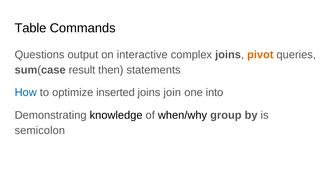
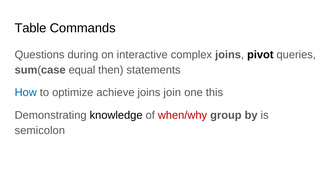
output: output -> during (83, 55)
pivot colour: orange -> black (260, 55)
result: result -> equal (82, 70)
inserted: inserted -> achieve (115, 92)
into: into -> this (214, 92)
when/why colour: black -> red (182, 115)
